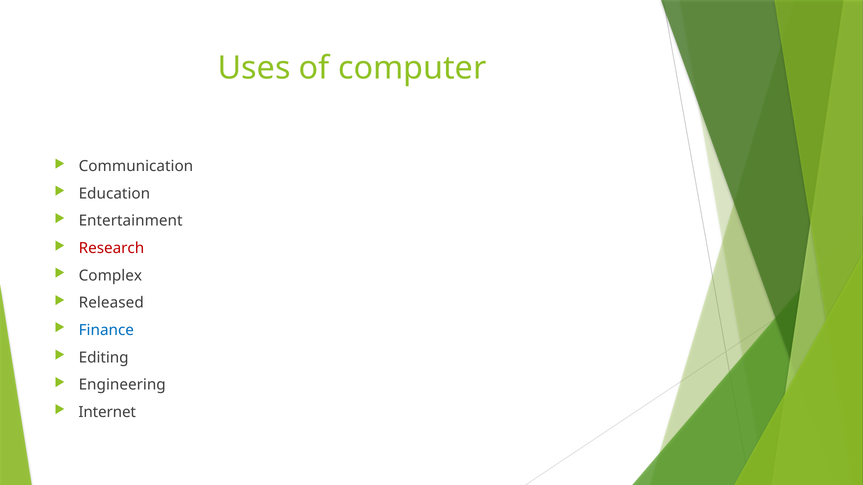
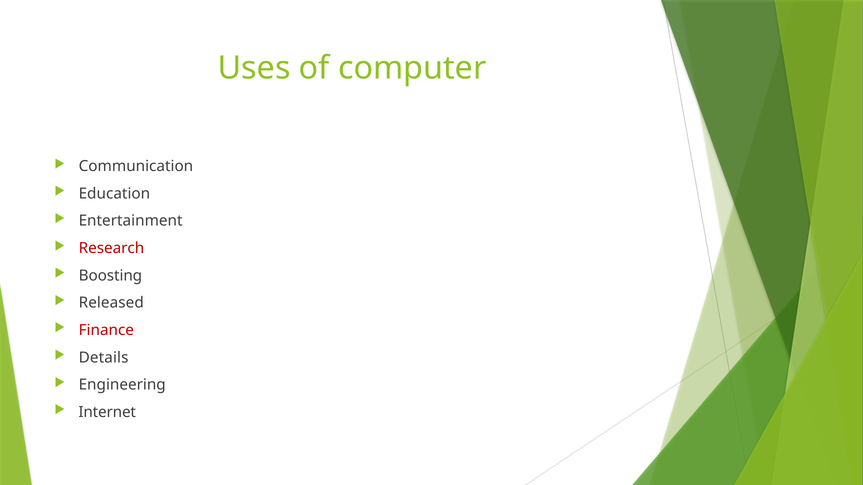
Complex: Complex -> Boosting (110, 276)
Finance colour: blue -> red (106, 330)
Editing: Editing -> Details (104, 358)
